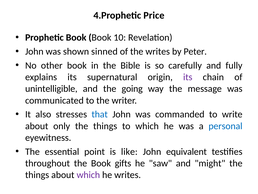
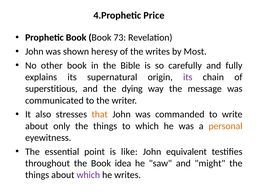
10: 10 -> 73 (120, 37)
sinned: sinned -> heresy (104, 51)
Peter: Peter -> Most (195, 51)
unintelligible: unintelligible -> superstitious (51, 89)
going: going -> dying (132, 89)
that colour: blue -> orange (100, 114)
personal colour: blue -> orange (225, 126)
gifts: gifts -> idea (123, 163)
